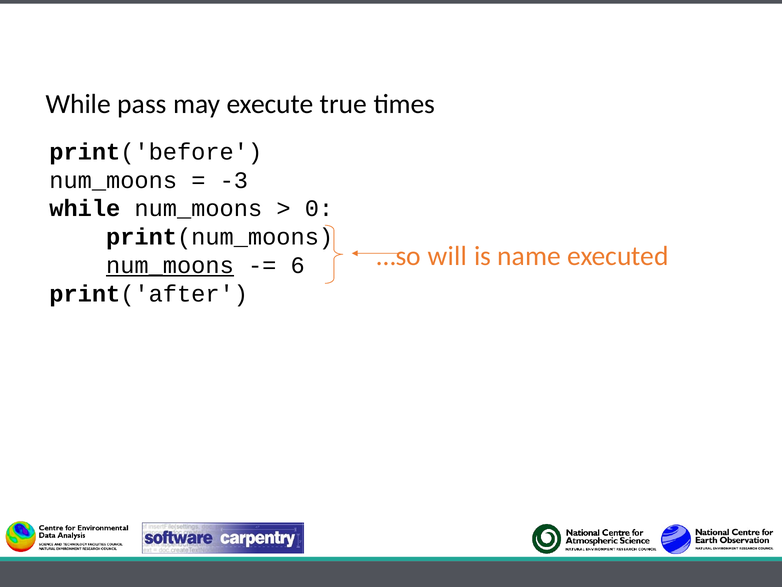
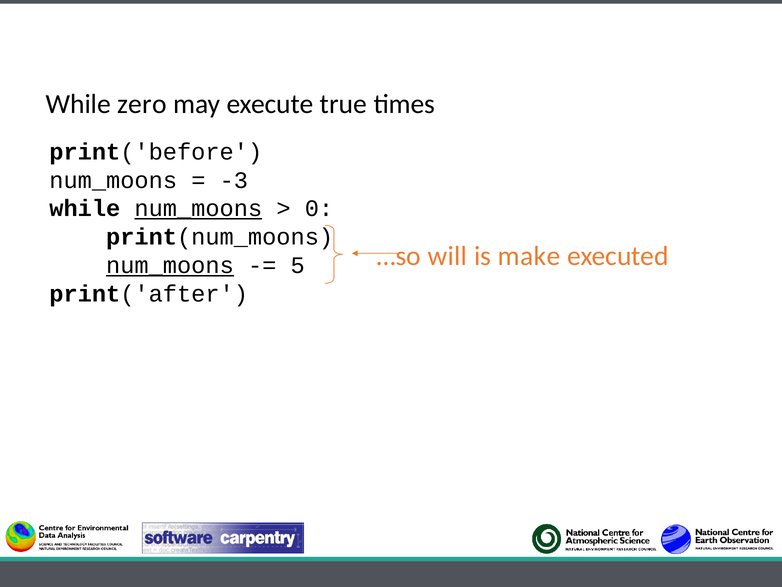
pass: pass -> zero (142, 104)
num_moons underline: none -> present (198, 208)
name: name -> make (529, 256)
6: 6 -> 5 (298, 265)
